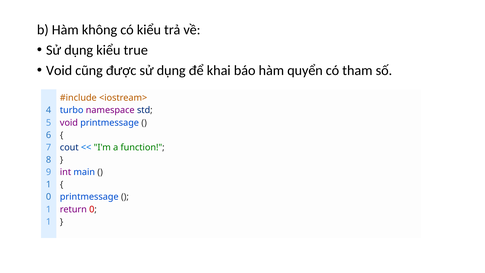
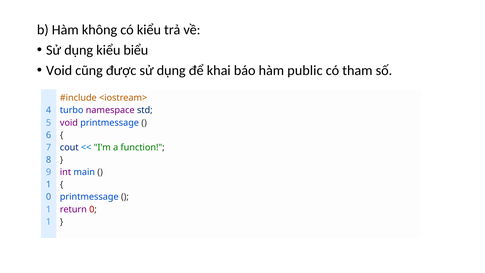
true: true -> biểu (136, 50)
quyển: quyển -> public (305, 70)
